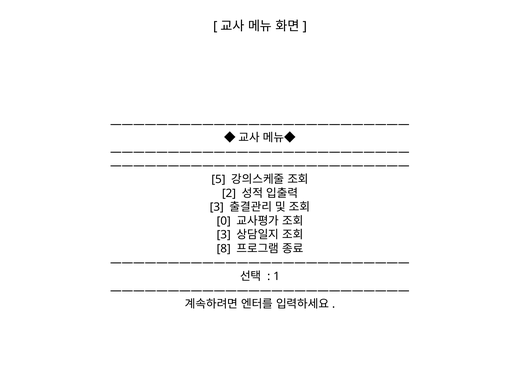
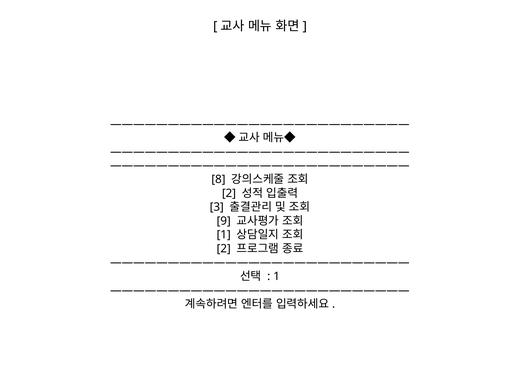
5: 5 -> 8 (218, 179)
0: 0 -> 9 (224, 221)
3: 3 -> 1 (224, 235)
8: 8 -> 2 (224, 249)
